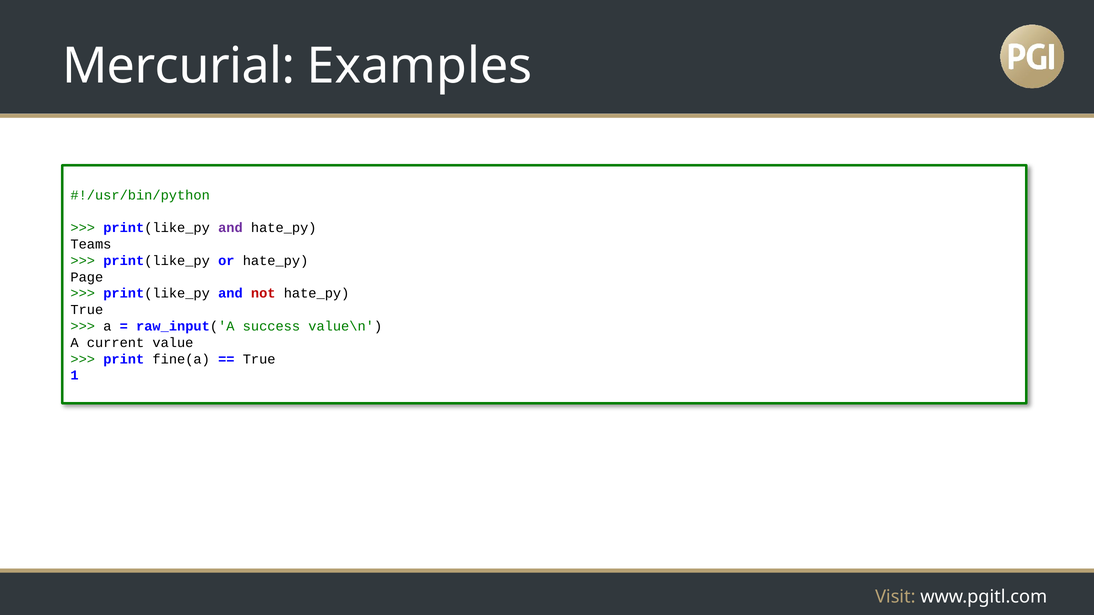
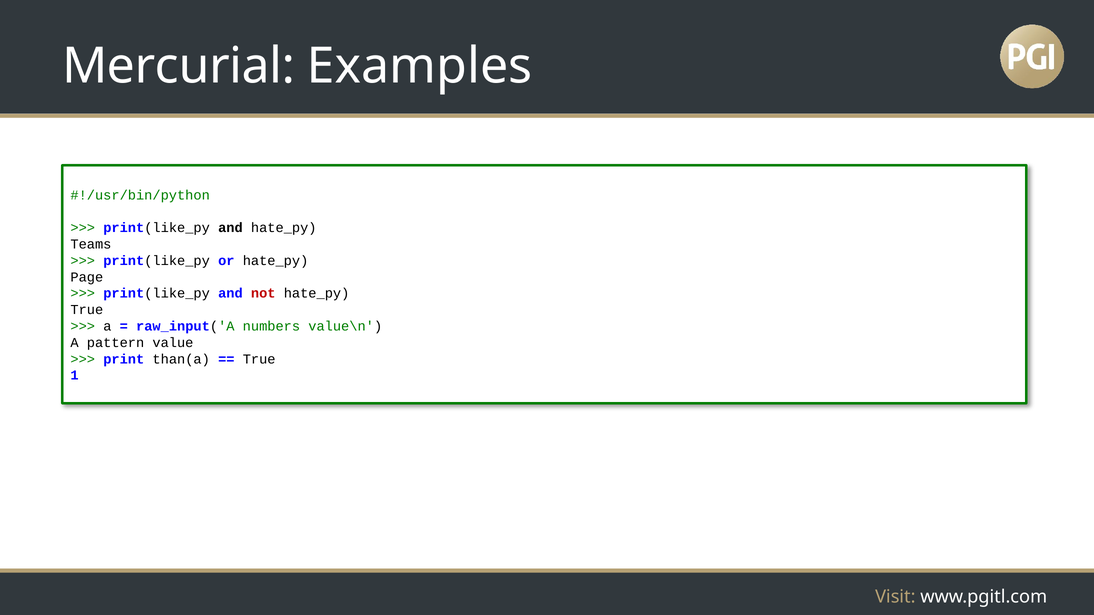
and colour: purple -> black (230, 228)
success: success -> numbers (271, 326)
current: current -> pattern (116, 343)
fine(a: fine(a -> than(a (181, 359)
